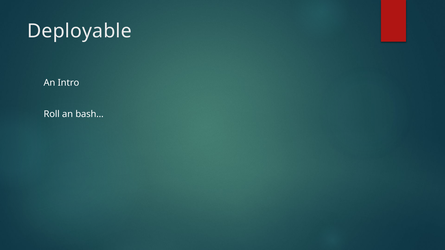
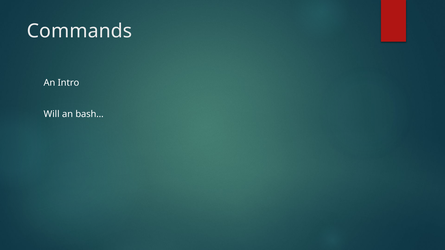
Deployable: Deployable -> Commands (80, 31)
Roll: Roll -> Will (52, 114)
